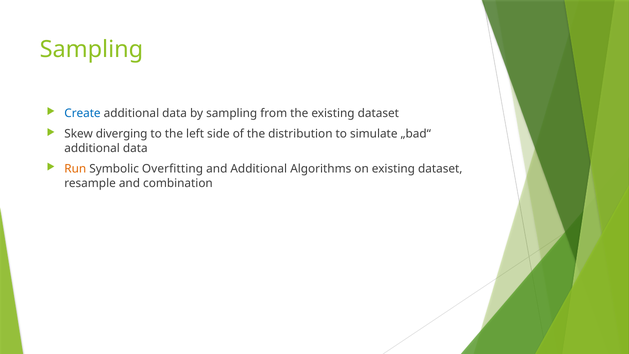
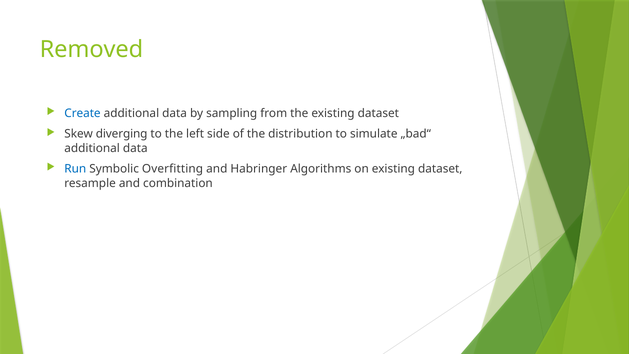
Sampling: Sampling -> Removed (91, 50)
Run colour: orange -> blue (75, 169)
and Additional: Additional -> Habringer (259, 169)
